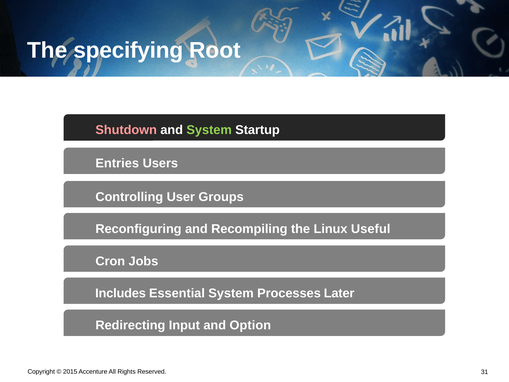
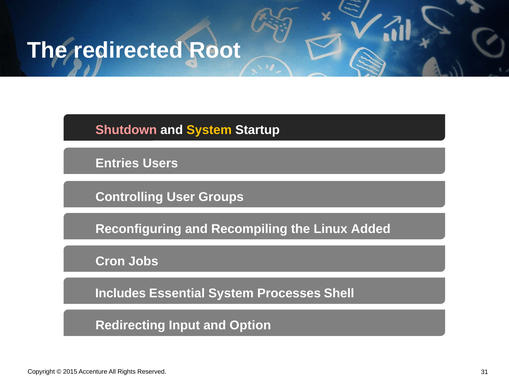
specifying: specifying -> redirected (128, 50)
System colour: light green -> yellow (209, 130)
Useful: Useful -> Added (371, 229)
Later: Later -> Shell (339, 293)
